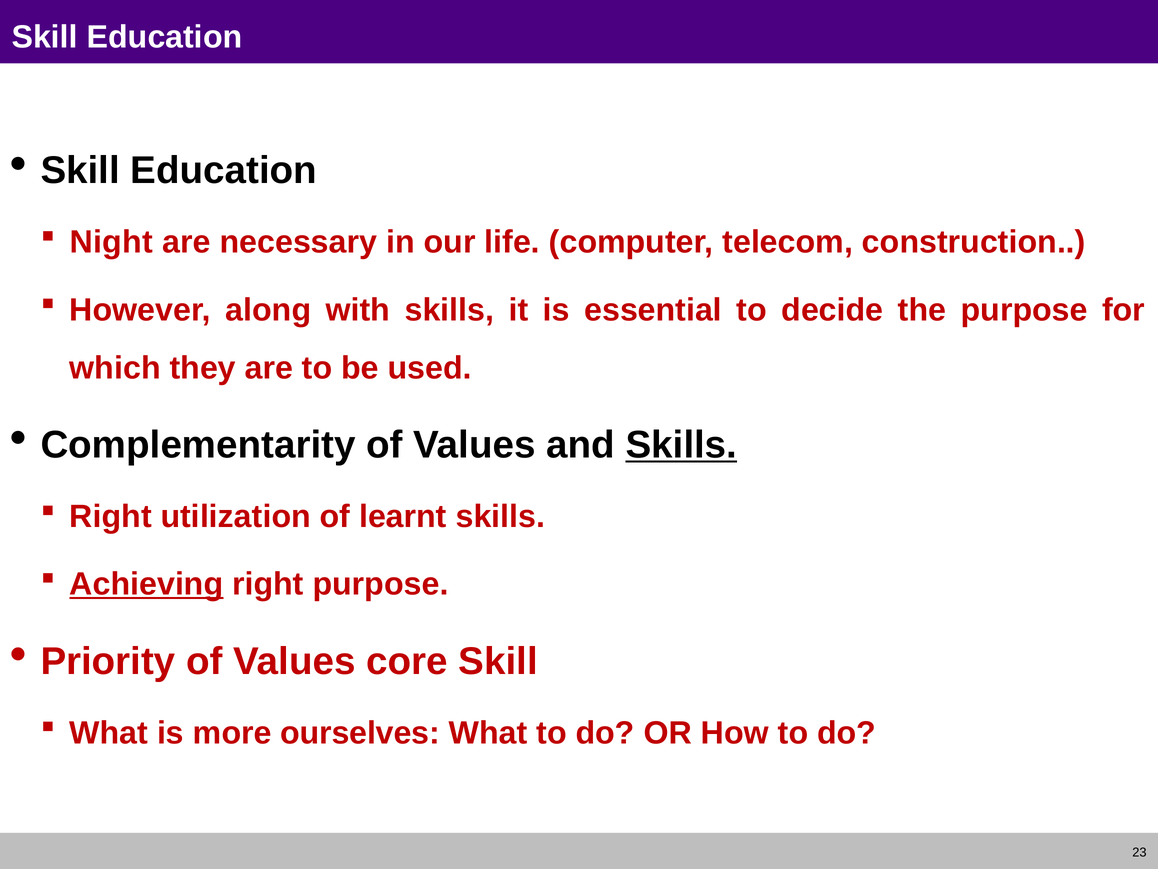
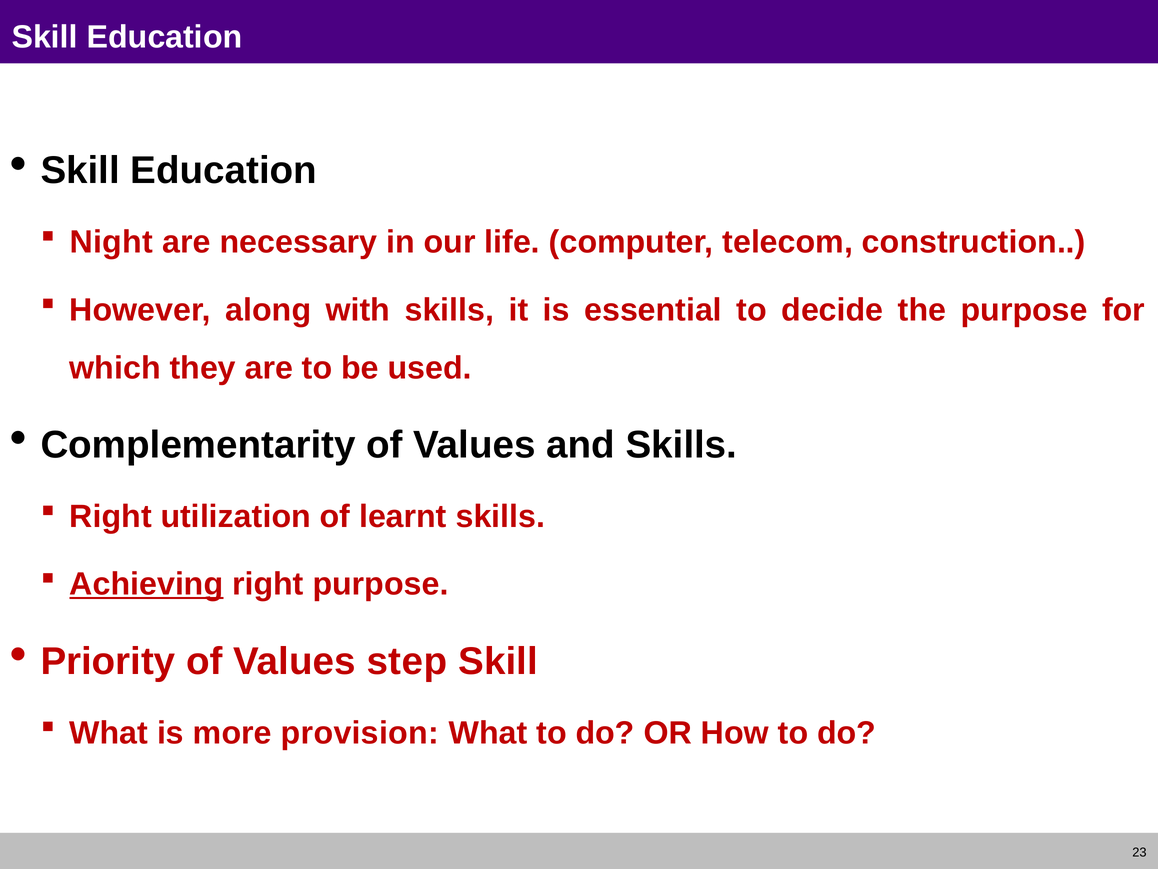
Skills underline: present -> none (681, 445)
core: core -> step (407, 661)
ourselves: ourselves -> provision (360, 733)
